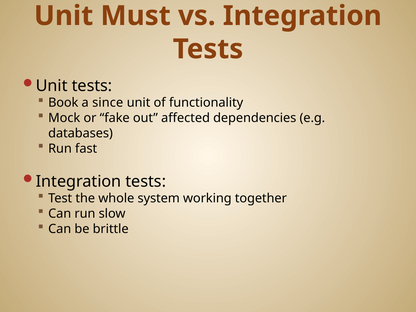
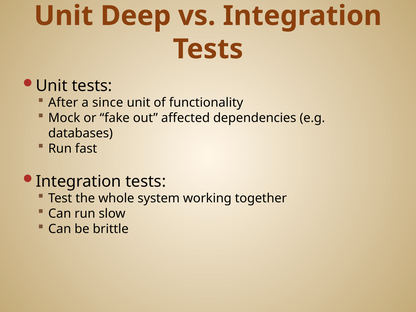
Must: Must -> Deep (136, 16)
Book: Book -> After (63, 103)
